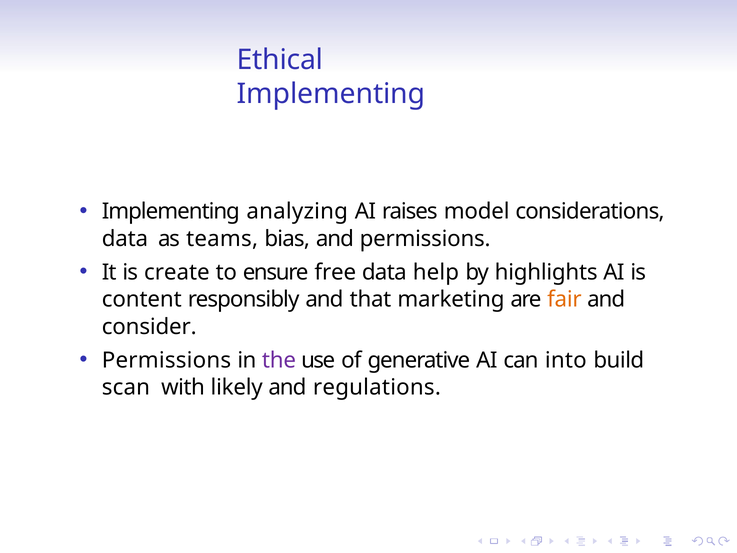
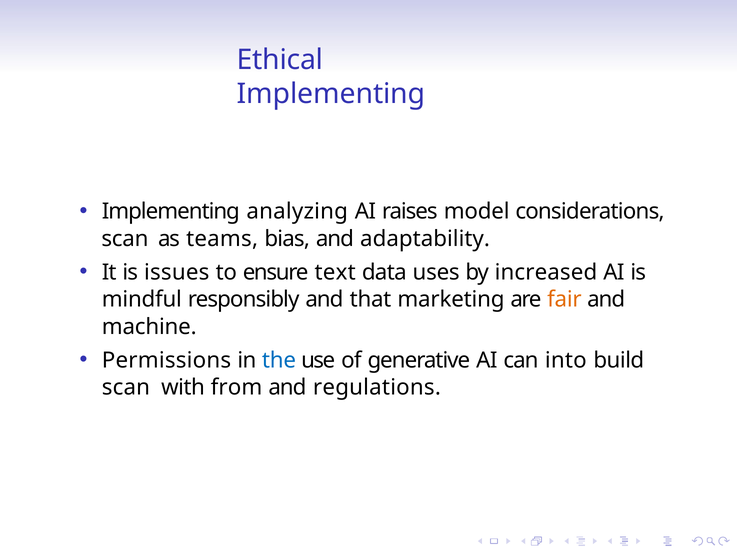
data: data -> scan (125, 239)
and permissions: permissions -> adaptability (425, 239)
create: create -> issues (177, 272)
free: free -> text (335, 272)
help: help -> uses (436, 272)
highlights: highlights -> increased (546, 272)
content: content -> mindful (142, 300)
consider: consider -> machine (149, 327)
the colour: purple -> blue (279, 360)
likely: likely -> from (236, 388)
